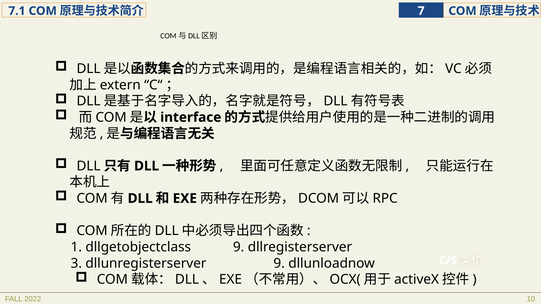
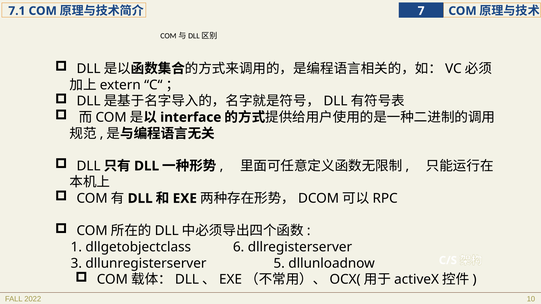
dllgetobjectclass 9: 9 -> 6 (239, 247)
dllunregisterserver 9: 9 -> 5 (279, 264)
